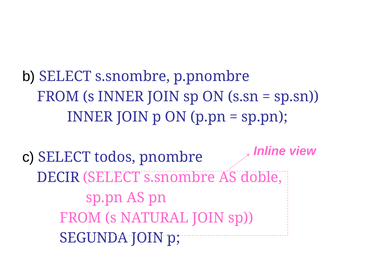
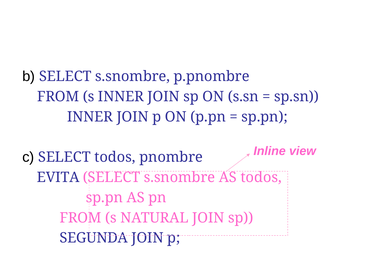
DECIR: DECIR -> EVITA (58, 178)
AS doble: doble -> todos (261, 178)
